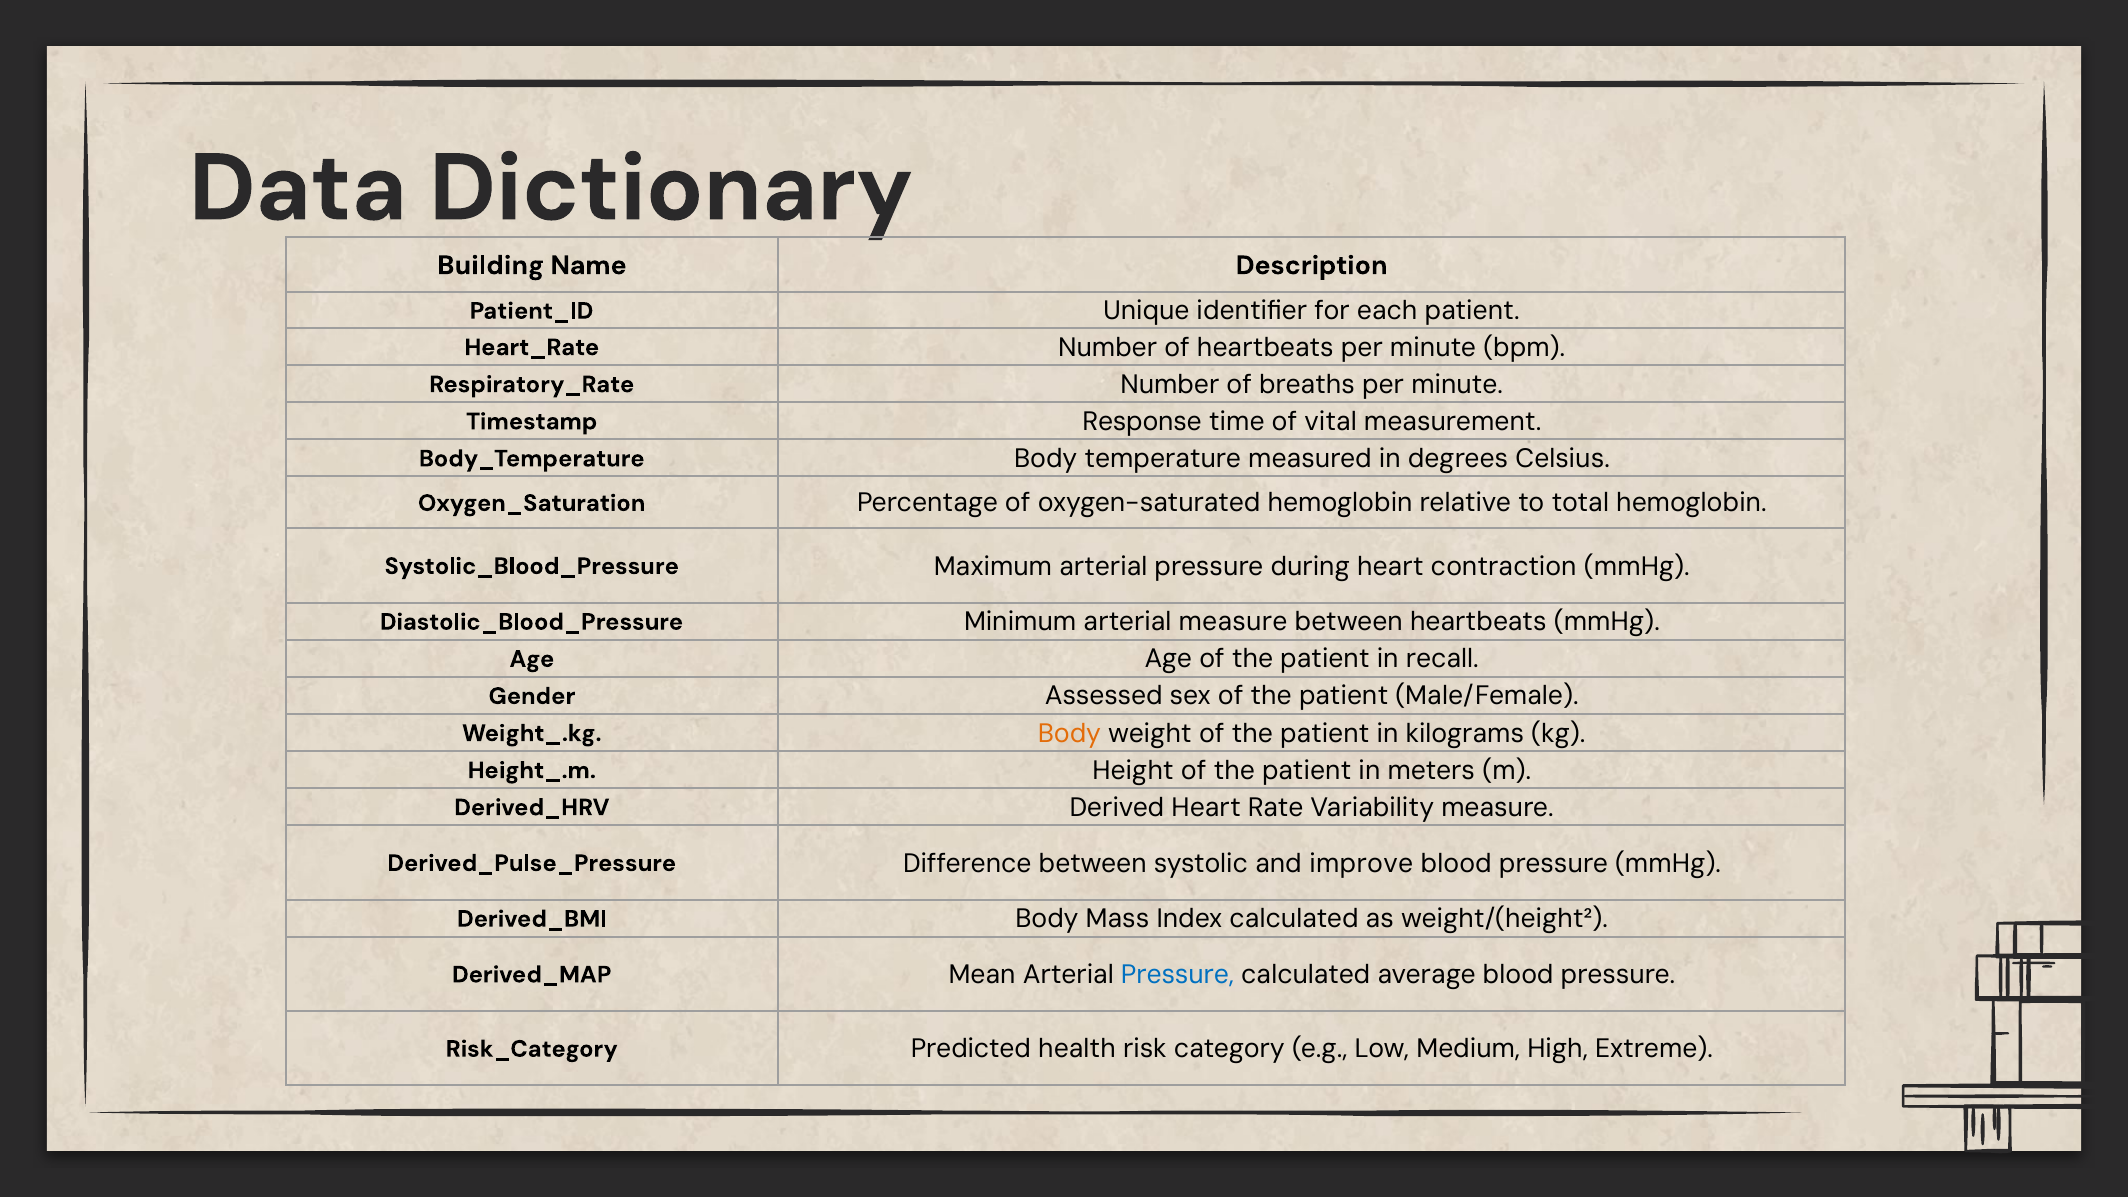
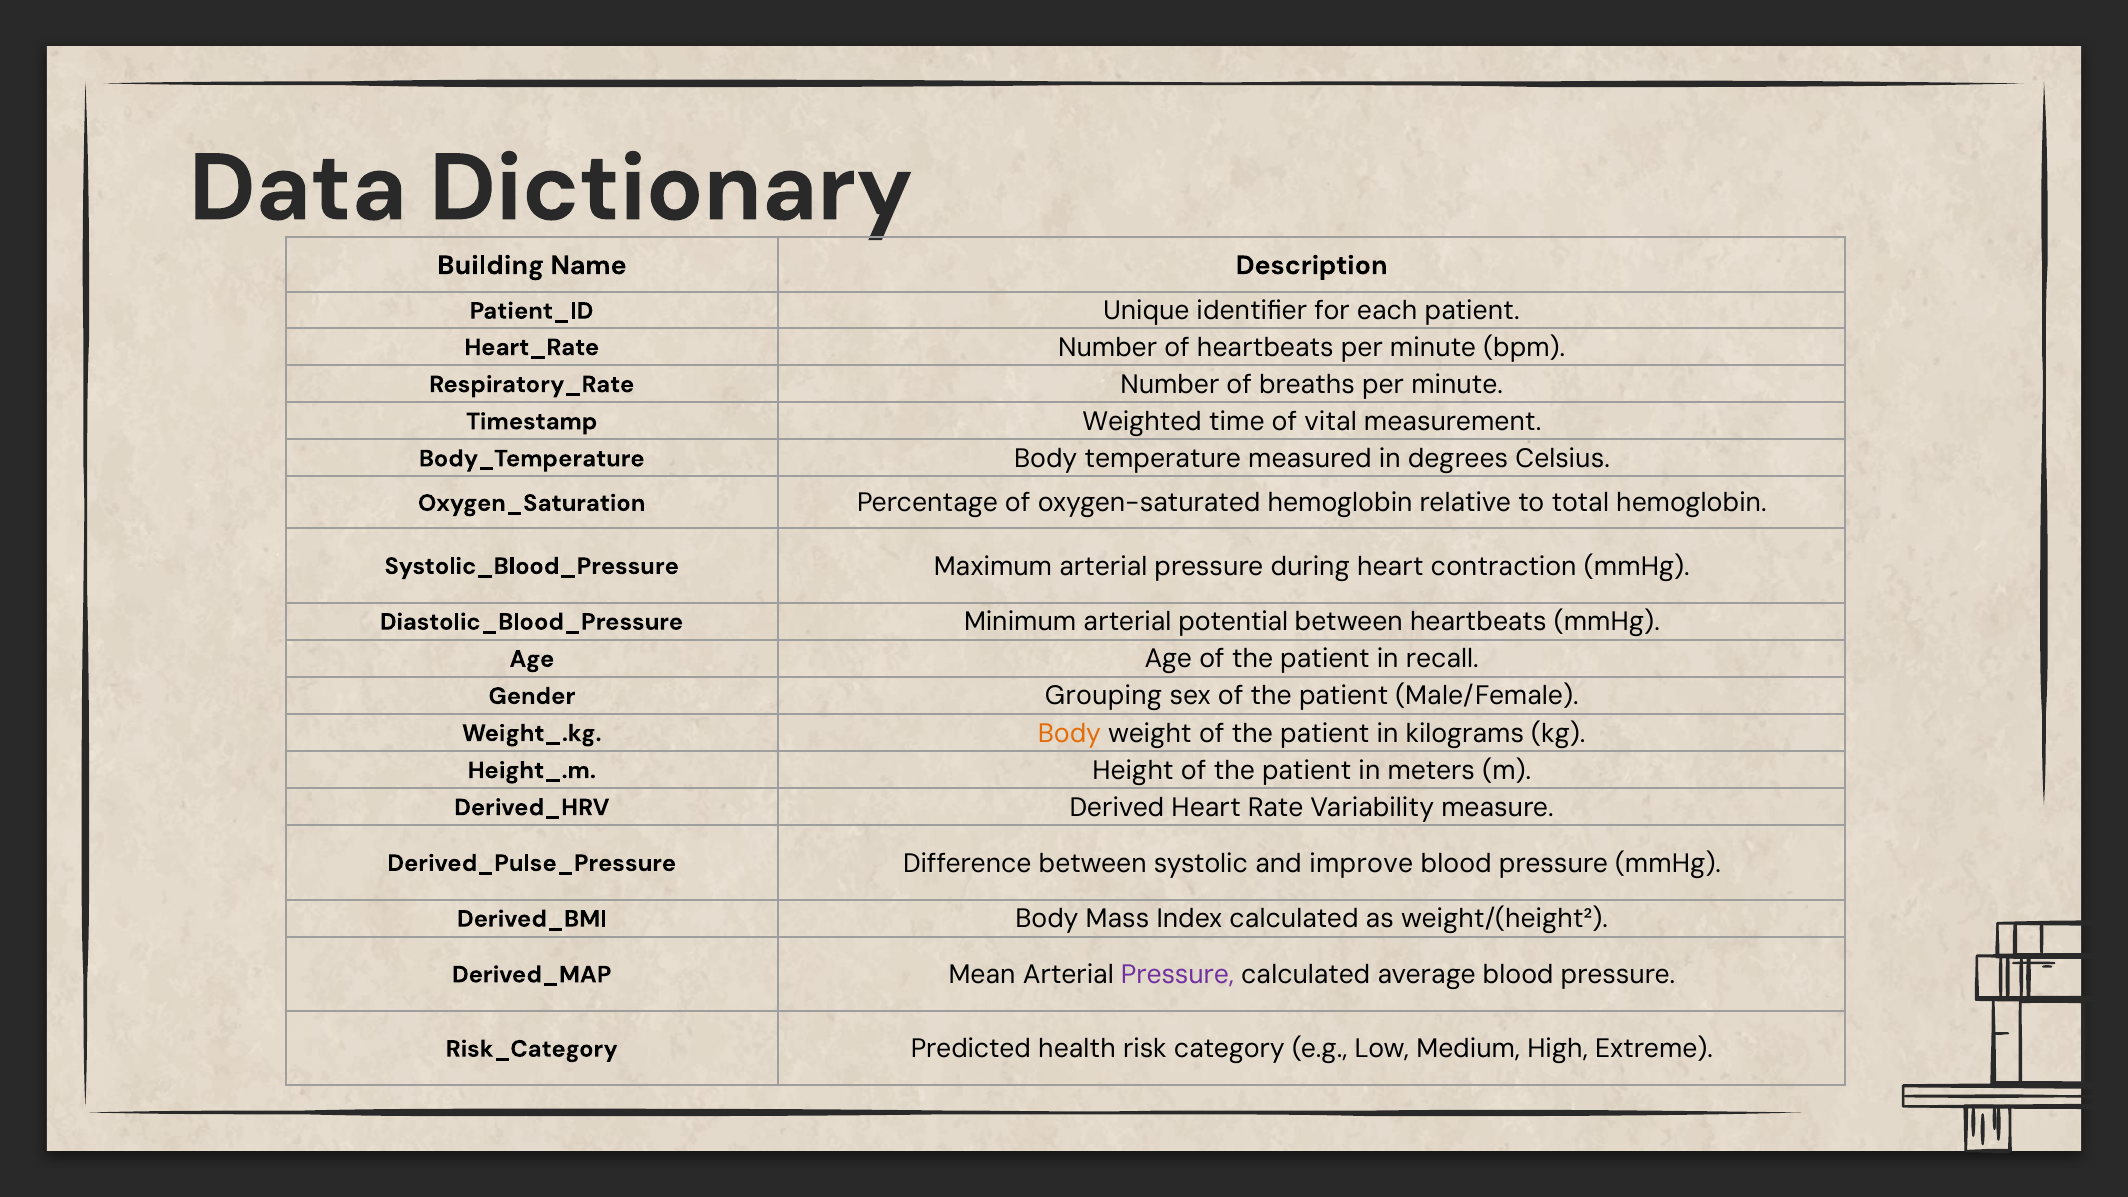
Response: Response -> Weighted (1142, 422)
arterial measure: measure -> potential (1233, 622)
Assessed: Assessed -> Grouping (1104, 696)
Pressure colour: blue -> purple (1177, 975)
